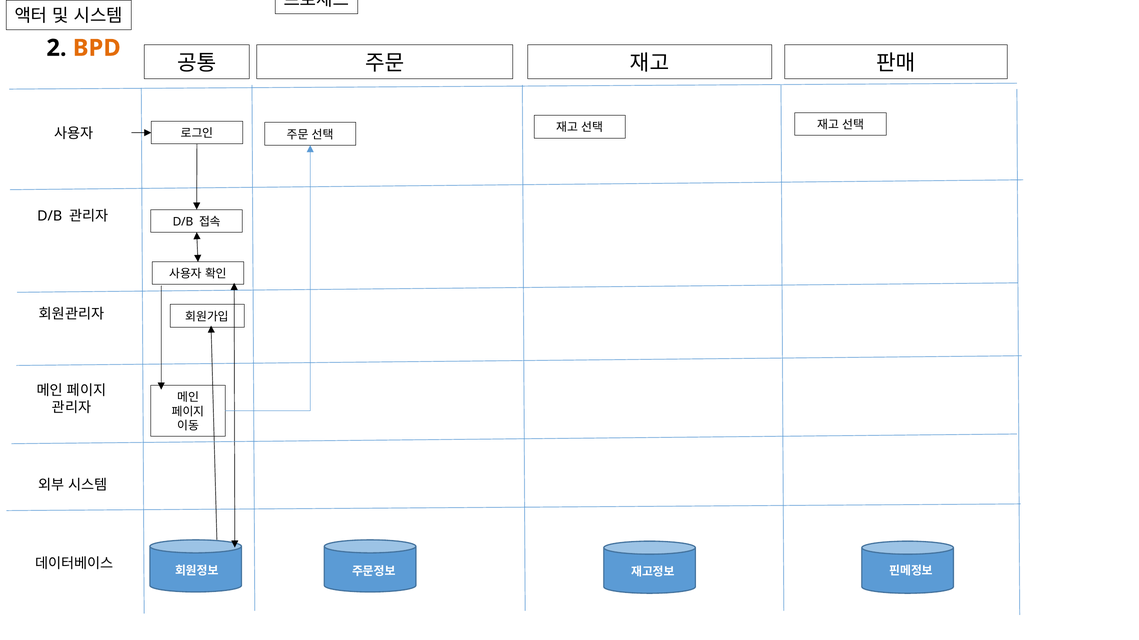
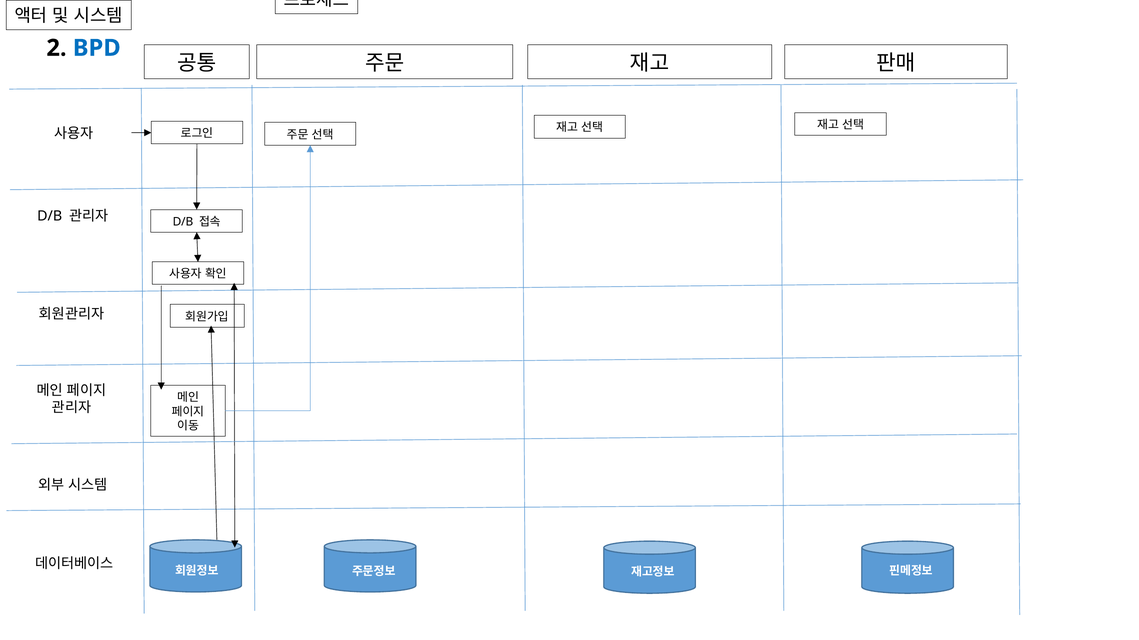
BPD colour: orange -> blue (97, 48)
